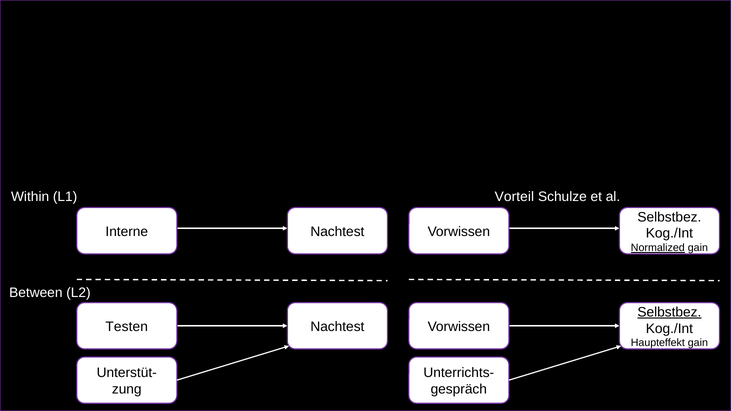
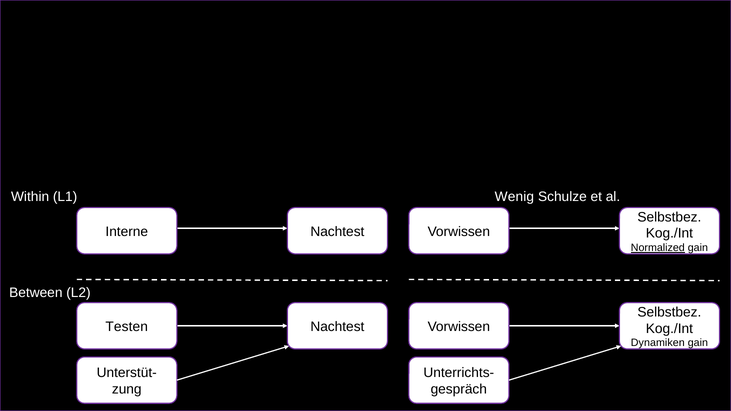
Vorteil: Vorteil -> Wenig (514, 197)
Selbstbez underline: present -> none (669, 312)
Haupteffekt: Haupteffekt -> Dynamiken (658, 343)
